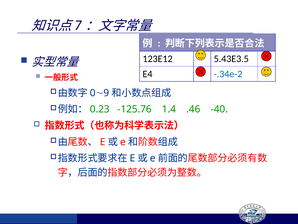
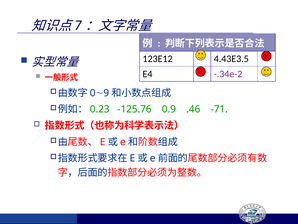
5.43E3.5: 5.43E3.5 -> 4.43E3.5 (231, 59)
-.34e-2 colour: blue -> purple (228, 74)
1.4: 1.4 -> 0.9 (169, 109)
-40: -40 -> -71 (219, 109)
